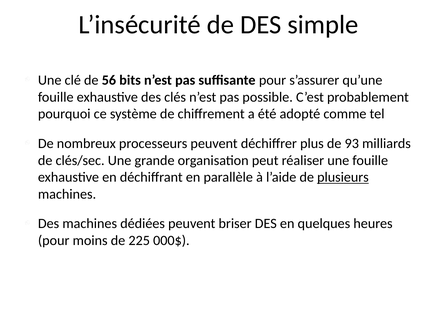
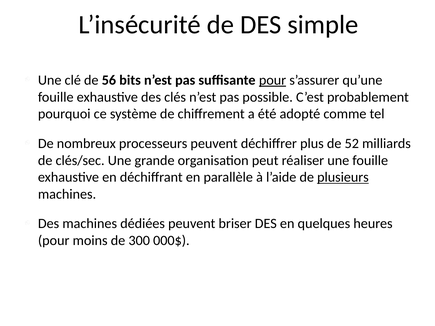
pour underline: none -> present (273, 80)
93: 93 -> 52 (352, 144)
225: 225 -> 300 (139, 241)
